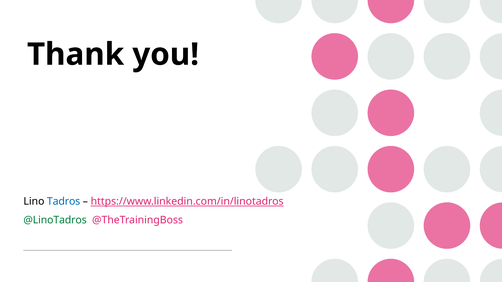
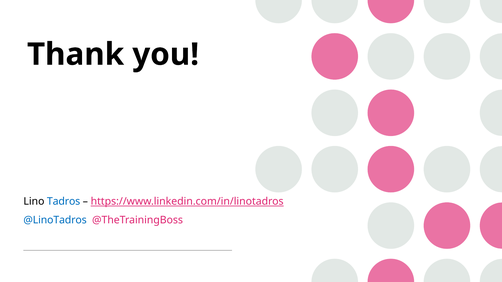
@LinoTadros colour: green -> blue (55, 221)
